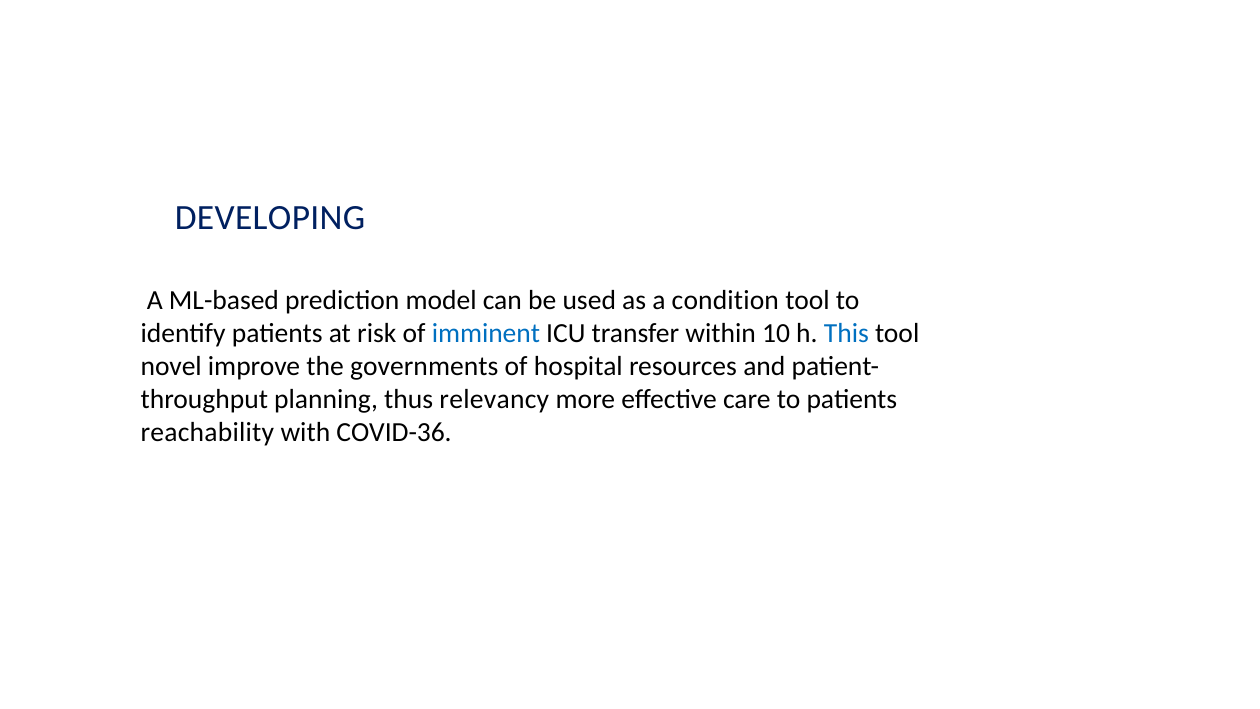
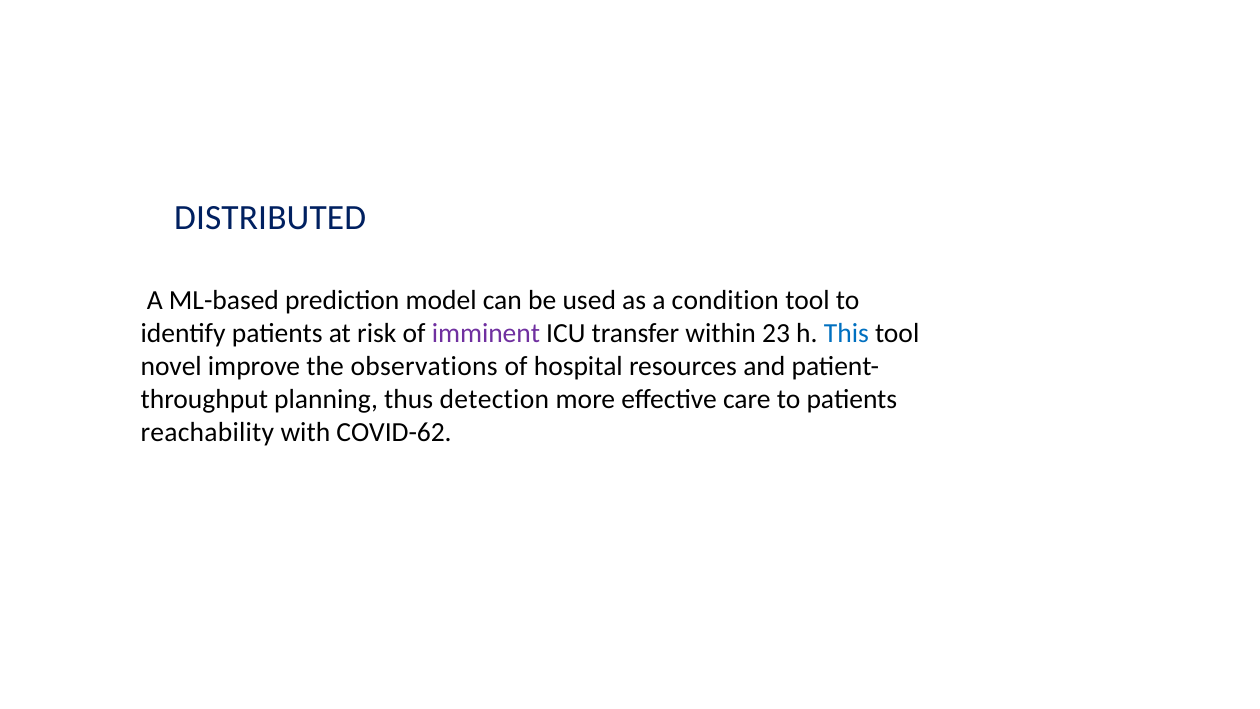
DEVELOPING: DEVELOPING -> DISTRIBUTED (270, 217)
imminent colour: blue -> purple (486, 333)
10: 10 -> 23 (776, 333)
governments: governments -> observations (424, 366)
relevancy: relevancy -> detection (494, 399)
COVID-36: COVID-36 -> COVID-62 (394, 432)
